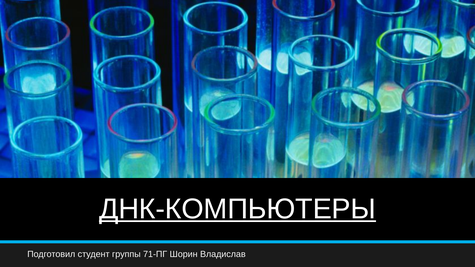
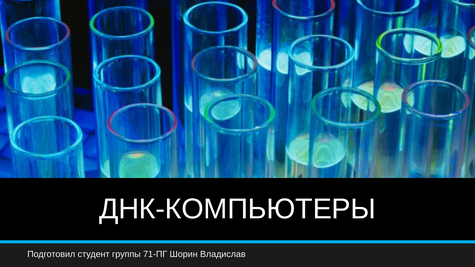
ДНК-КОМПЬЮТЕРЫ underline: present -> none (238, 209)
